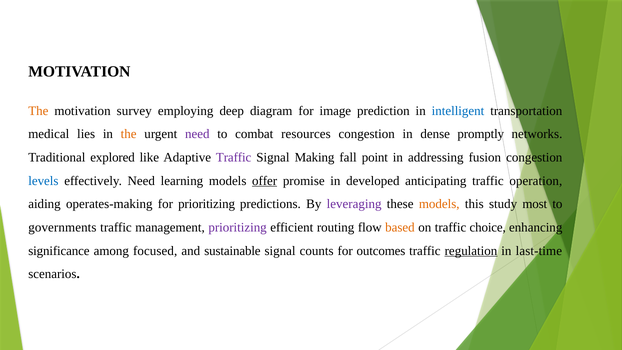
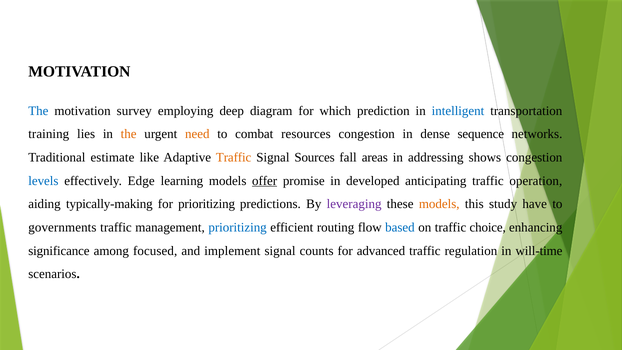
The colour: orange -> blue (38, 111)
image: image -> which (335, 111)
medical: medical -> training (49, 134)
need colour: purple -> orange (197, 134)
promptly: promptly -> sequence (481, 134)
explored: explored -> estimate (112, 157)
Traffic colour: purple -> orange (234, 157)
Making: Making -> Sources (315, 157)
point: point -> areas (375, 157)
fusion: fusion -> shows (485, 157)
effectively Need: Need -> Edge (141, 181)
operates-making: operates-making -> typically-making (109, 204)
most: most -> have (535, 204)
prioritizing colour: purple -> blue (238, 227)
based colour: orange -> blue (400, 227)
sustainable: sustainable -> implement (232, 251)
outcomes: outcomes -> advanced (381, 251)
regulation underline: present -> none (471, 251)
last-time: last-time -> will-time (539, 251)
